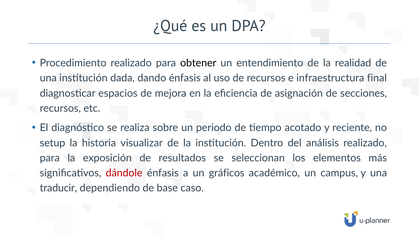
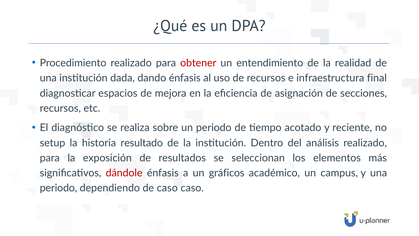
obtener colour: black -> red (198, 63)
visualizar: visualizar -> resultado (142, 143)
traducir: traducir -> periodo (58, 188)
de base: base -> caso (167, 188)
